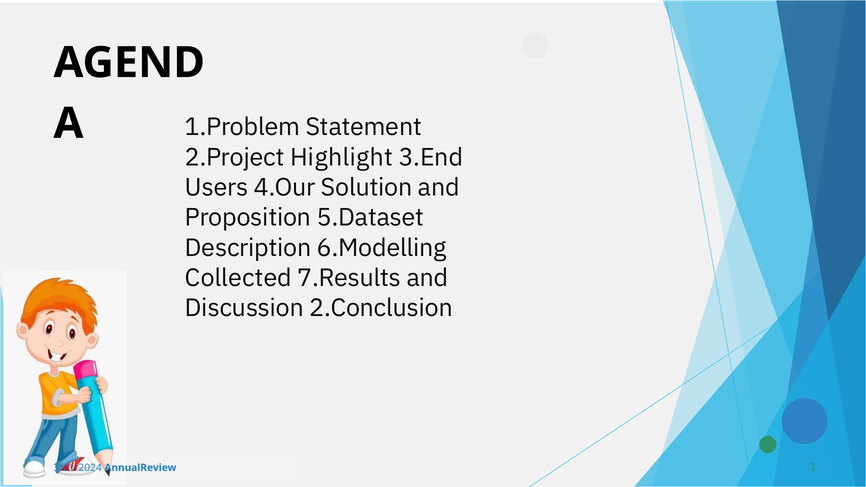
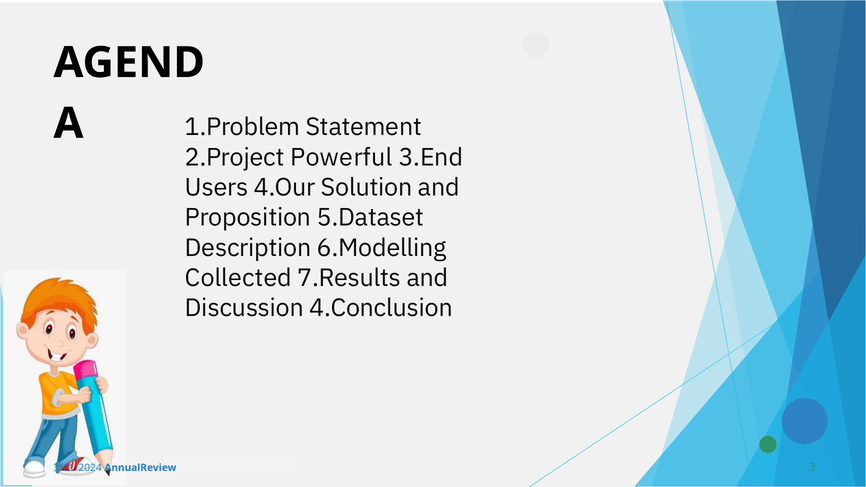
Highlight: Highlight -> Powerful (341, 157)
2.Conclusion: 2.Conclusion -> 4.Conclusion (381, 308)
